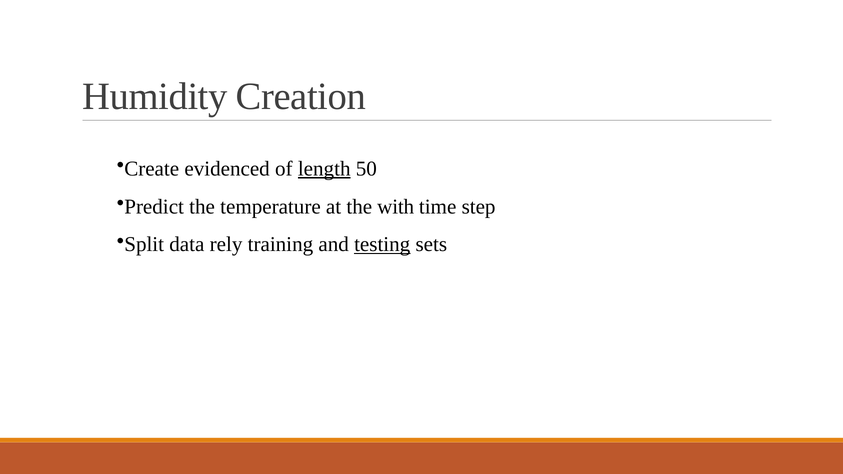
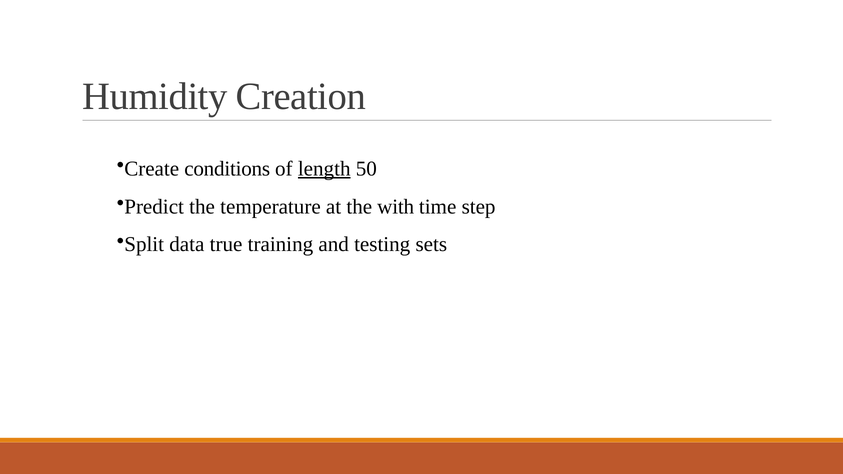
evidenced: evidenced -> conditions (227, 169)
rely: rely -> true (226, 245)
testing underline: present -> none (382, 245)
